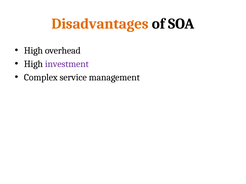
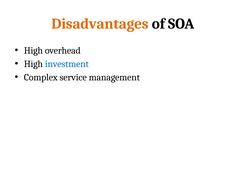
investment colour: purple -> blue (67, 64)
